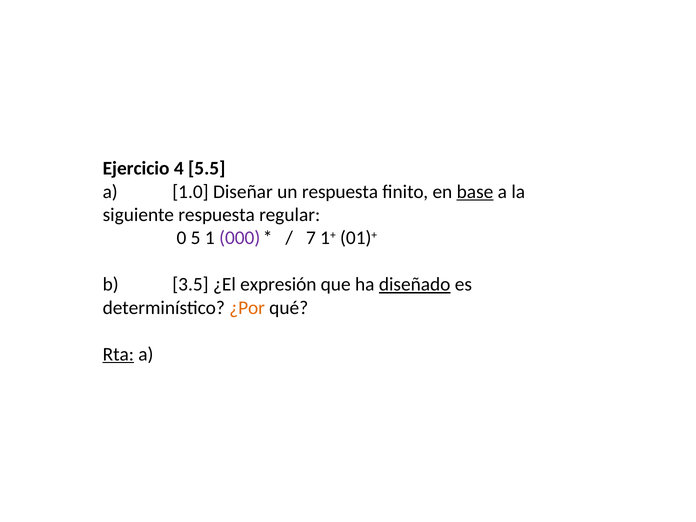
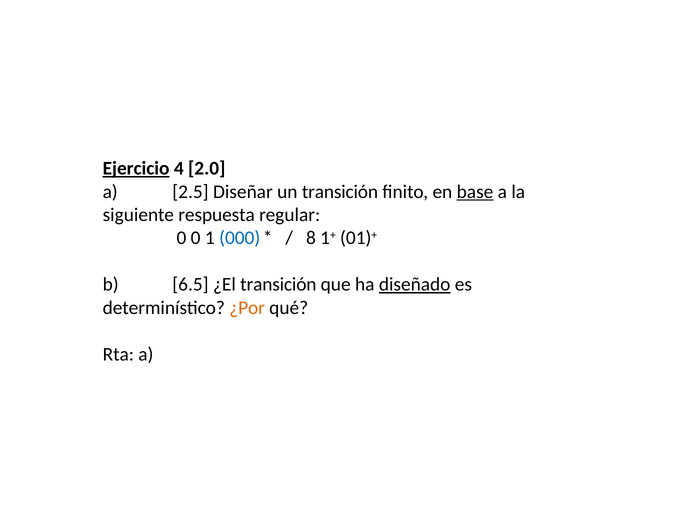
Ejercicio underline: none -> present (136, 168)
5.5: 5.5 -> 2.0 (207, 168)
1.0: 1.0 -> 2.5 (190, 192)
un respuesta: respuesta -> transición (340, 192)
0 5: 5 -> 0 (196, 238)
000 colour: purple -> blue (240, 238)
7: 7 -> 8 (311, 238)
3.5: 3.5 -> 6.5 (190, 285)
¿El expresión: expresión -> transición (278, 285)
Rta underline: present -> none (118, 354)
